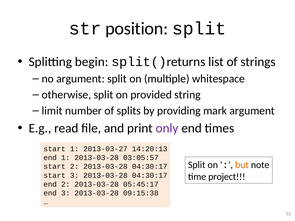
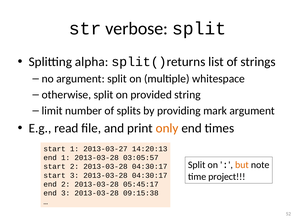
position: position -> verbose (137, 29)
begin: begin -> alpha (92, 62)
only colour: purple -> orange (167, 128)
